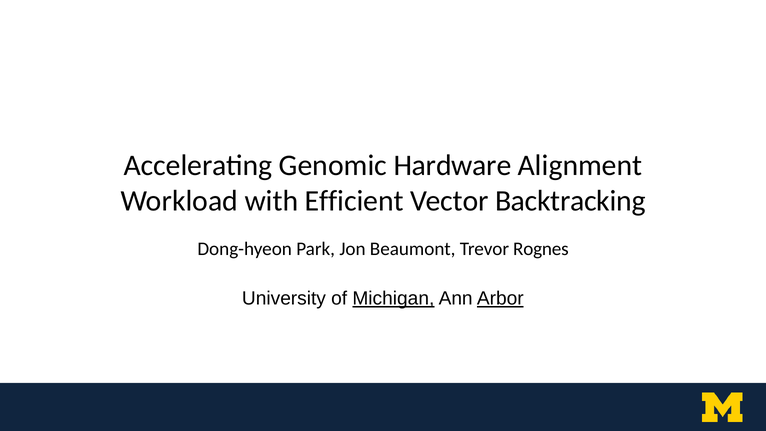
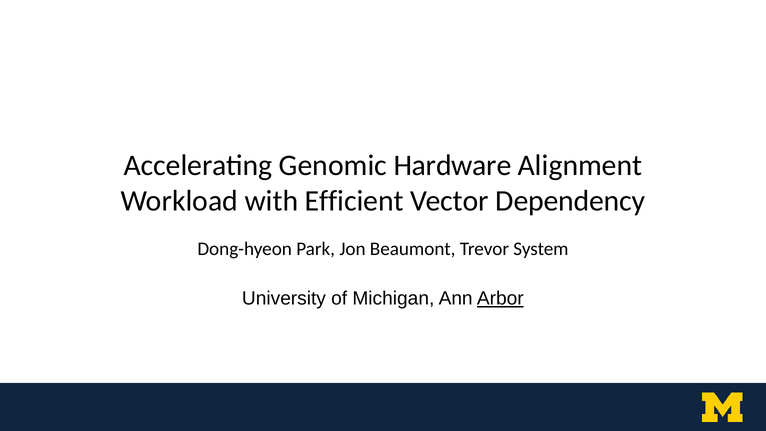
Backtracking: Backtracking -> Dependency (570, 201)
Rognes: Rognes -> System (541, 249)
Michigan underline: present -> none (393, 298)
